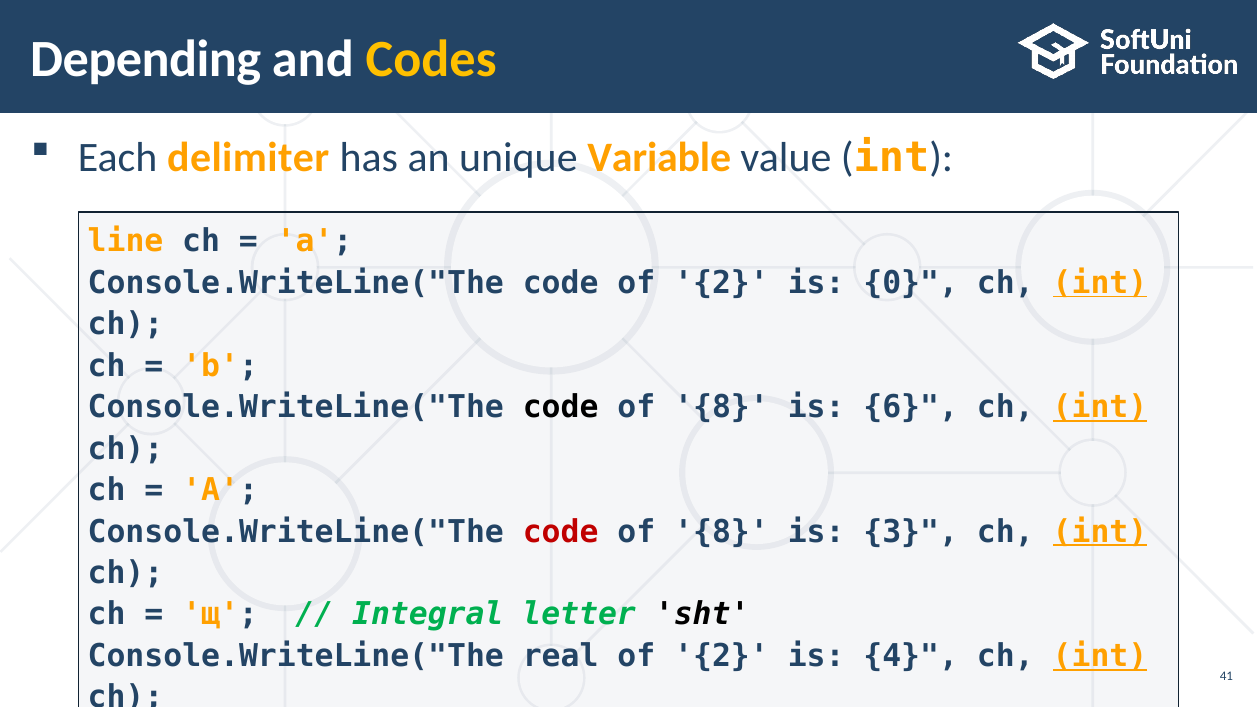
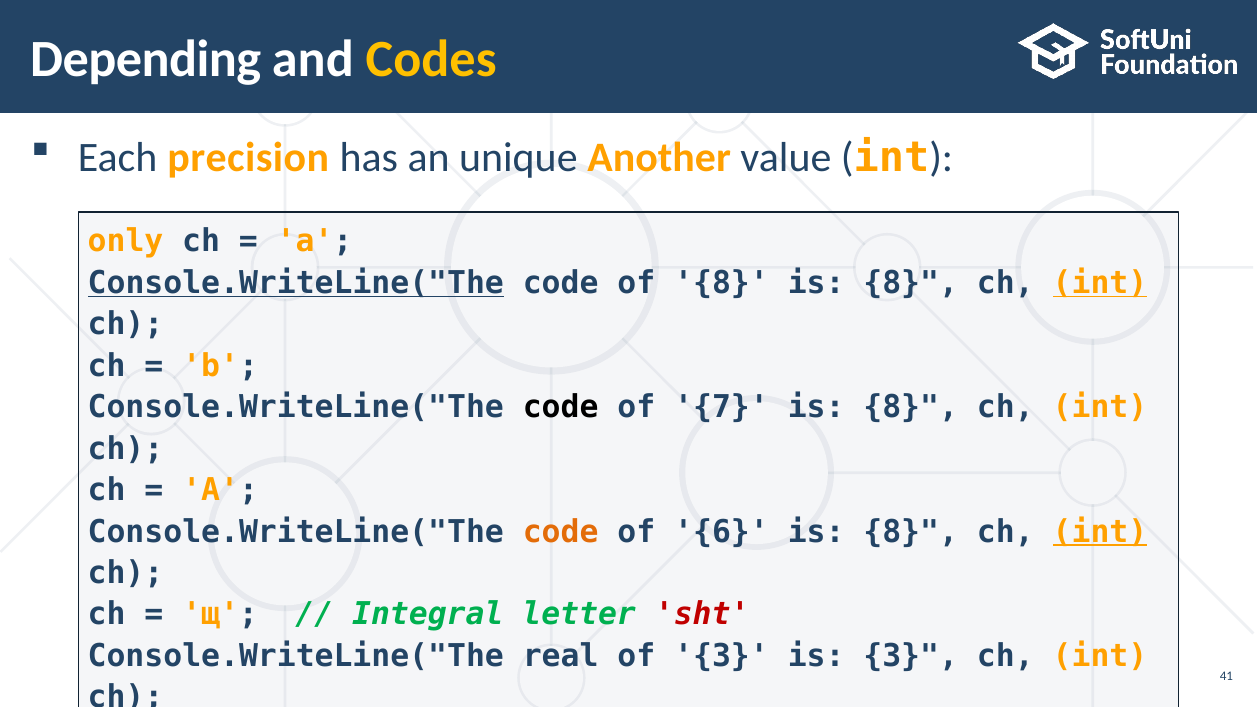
delimiter: delimiter -> precision (248, 158)
Variable: Variable -> Another (659, 158)
line: line -> only (126, 242)
Console.WriteLine("The underline: none -> present (296, 283)
code of 2: 2 -> 8 (721, 283)
0: 0 -> 8 (911, 283)
8: 8 -> 7 (721, 407)
6: 6 -> 8 (911, 407)
int underline: present -> none (1100, 407)
code colour: red -> orange (561, 532)
8: 8 -> 6 (721, 532)
3: 3 -> 8 (911, 532)
sht colour: black -> red (702, 615)
2: 2 -> 3 (721, 656)
is 4: 4 -> 3 (911, 656)
int underline: present -> none (1100, 656)
